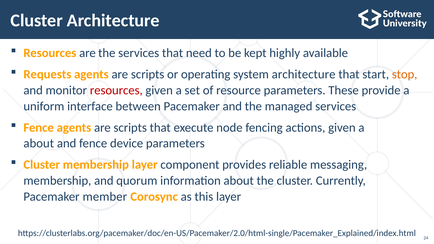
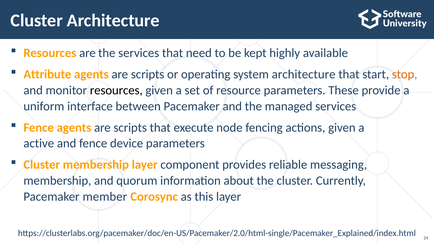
Requests: Requests -> Attribute (47, 74)
resources colour: red -> black (116, 90)
about: about -> active (39, 144)
